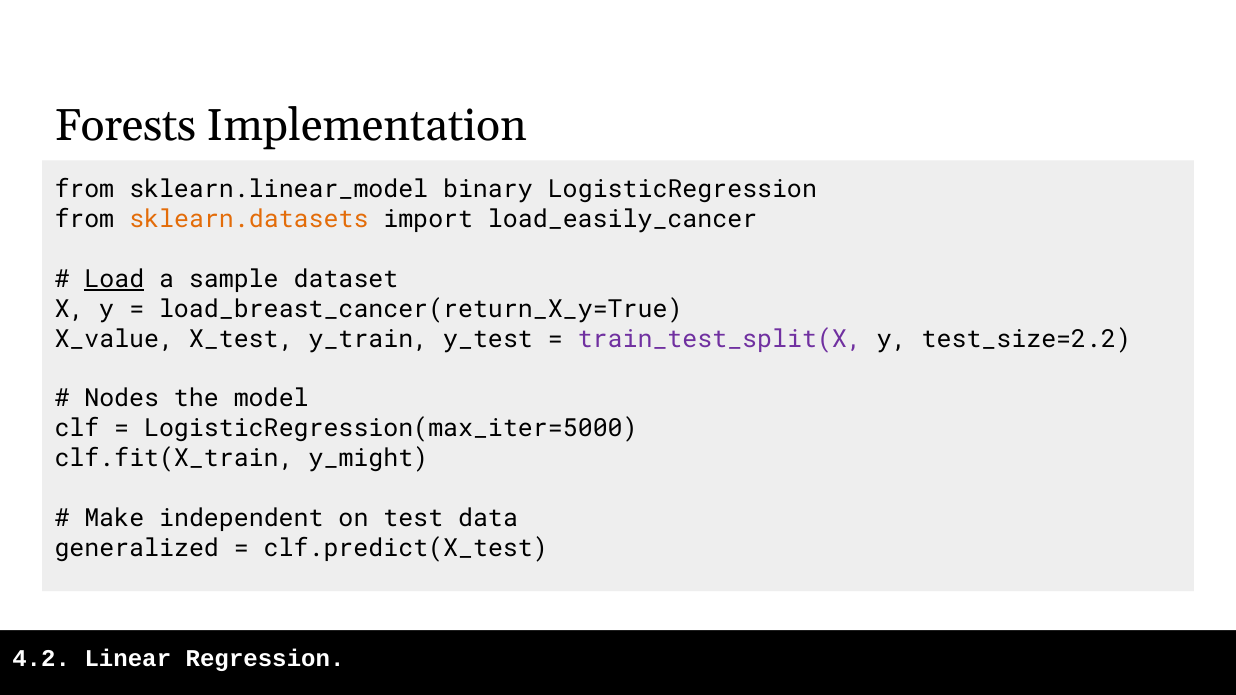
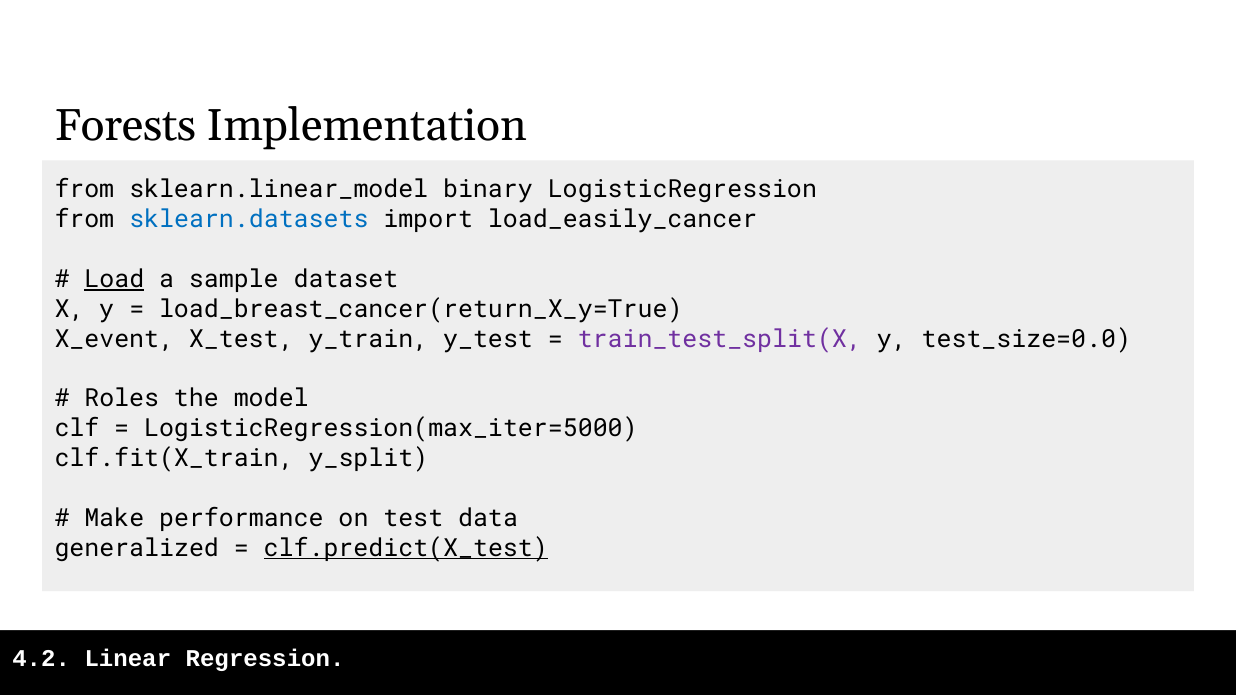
sklearn.datasets colour: orange -> blue (249, 219)
X_value: X_value -> X_event (114, 339)
test_size=2.2: test_size=2.2 -> test_size=0.0 (1026, 339)
Nodes: Nodes -> Roles (122, 399)
y_might: y_might -> y_split (368, 458)
independent: independent -> performance (241, 518)
clf.predict(X_test underline: none -> present (406, 548)
